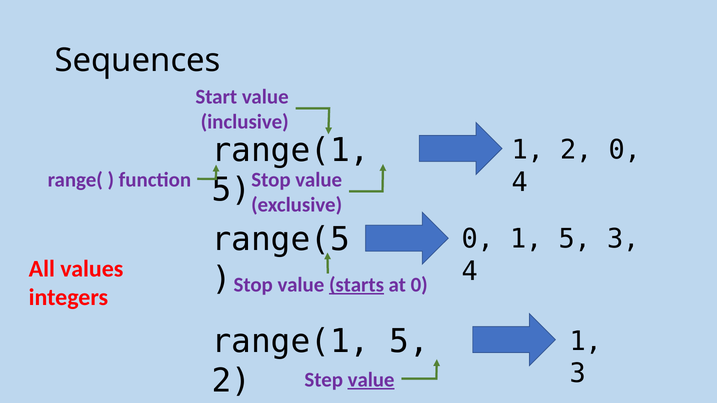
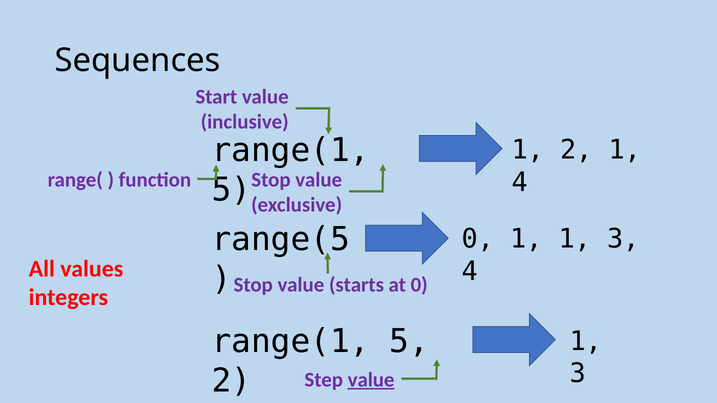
2 0: 0 -> 1 (625, 150)
1 5: 5 -> 1 (575, 239)
starts underline: present -> none (356, 285)
